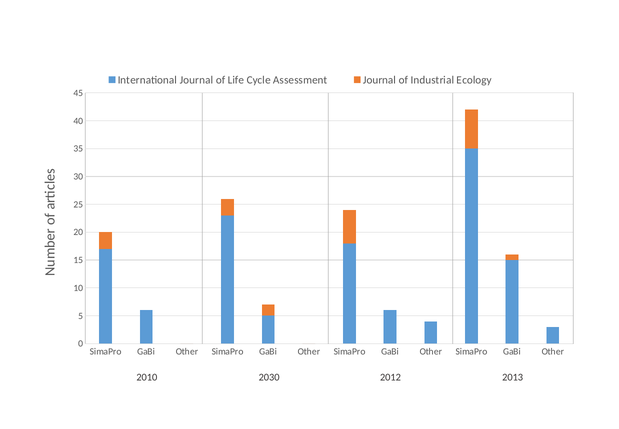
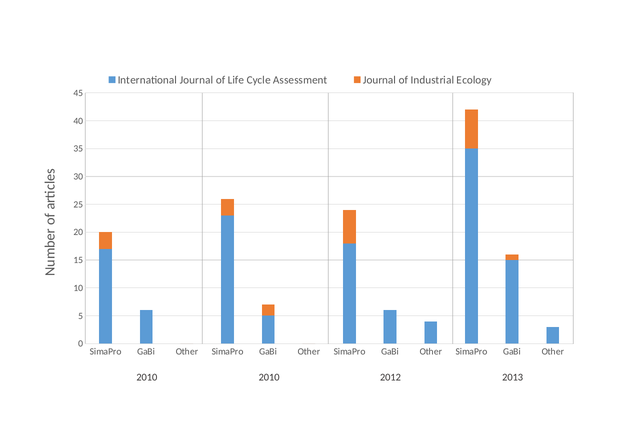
2010 2030: 2030 -> 2010 (269, 377)
